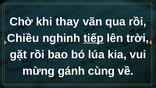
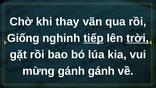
Chiều: Chiều -> Giống (23, 38)
trời underline: none -> present (138, 38)
gánh cùng: cùng -> gánh (101, 71)
